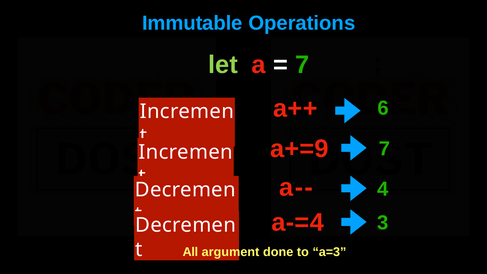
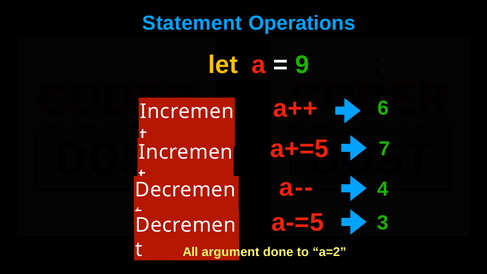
Immutable: Immutable -> Statement (192, 23)
let colour: light green -> yellow (223, 65)
7: 7 -> 9 (302, 65)
a+=9: a+=9 -> a+=5 (299, 149)
a-=4: a-=4 -> a-=5 (298, 222)
a=3: a=3 -> a=2 (329, 252)
